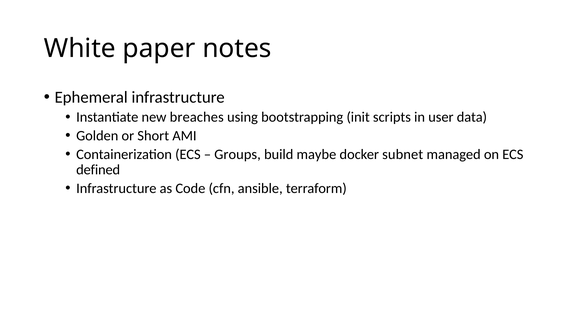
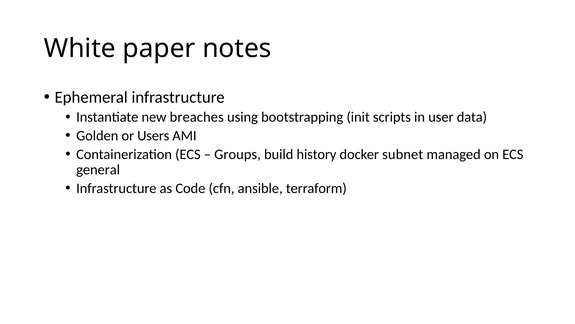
Short: Short -> Users (153, 136)
maybe: maybe -> history (316, 154)
defined: defined -> general (98, 170)
